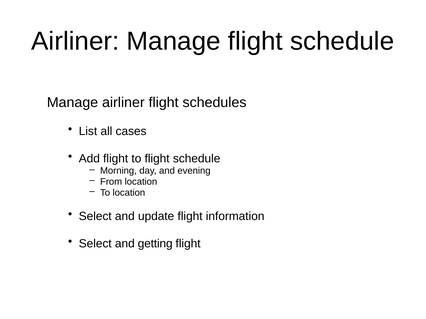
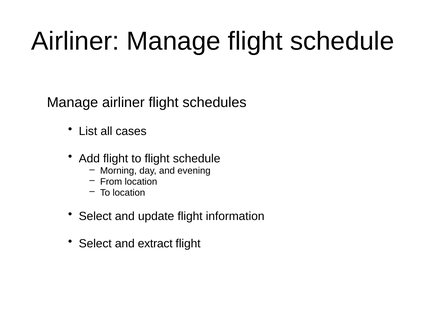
getting: getting -> extract (155, 244)
